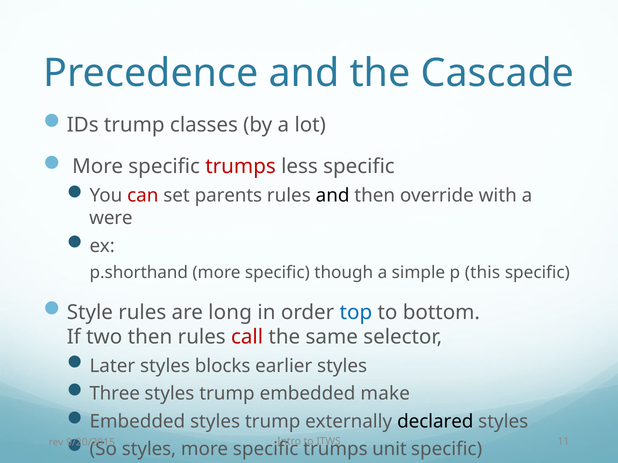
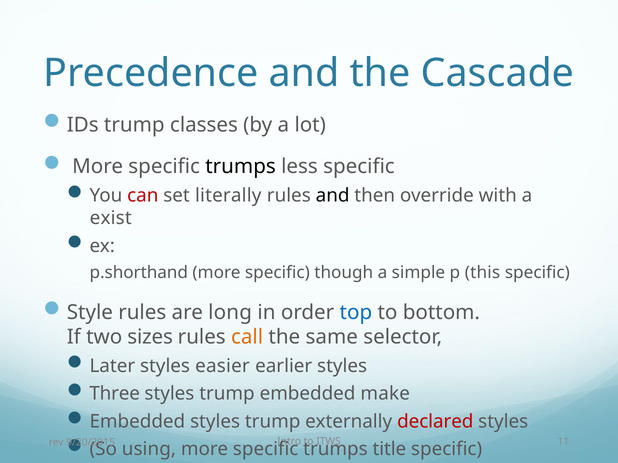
trumps colour: red -> black (241, 167)
parents: parents -> literally (228, 196)
were: were -> exist (111, 218)
two then: then -> sizes (150, 337)
call colour: red -> orange (247, 337)
blocks: blocks -> easier (222, 366)
declared colour: black -> red (435, 422)
So styles: styles -> using (149, 450)
unit: unit -> title (389, 450)
